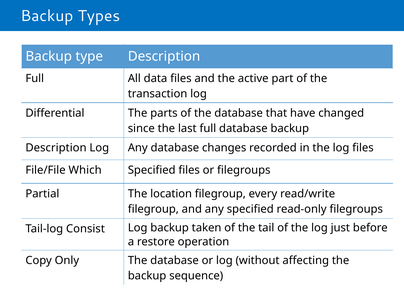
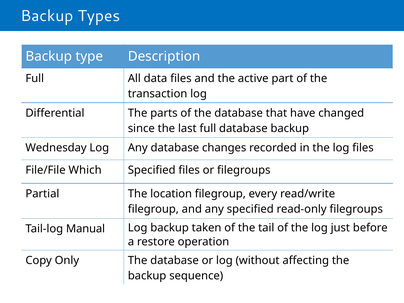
Description: Description -> Wednesday (56, 148)
Consist: Consist -> Manual (86, 229)
